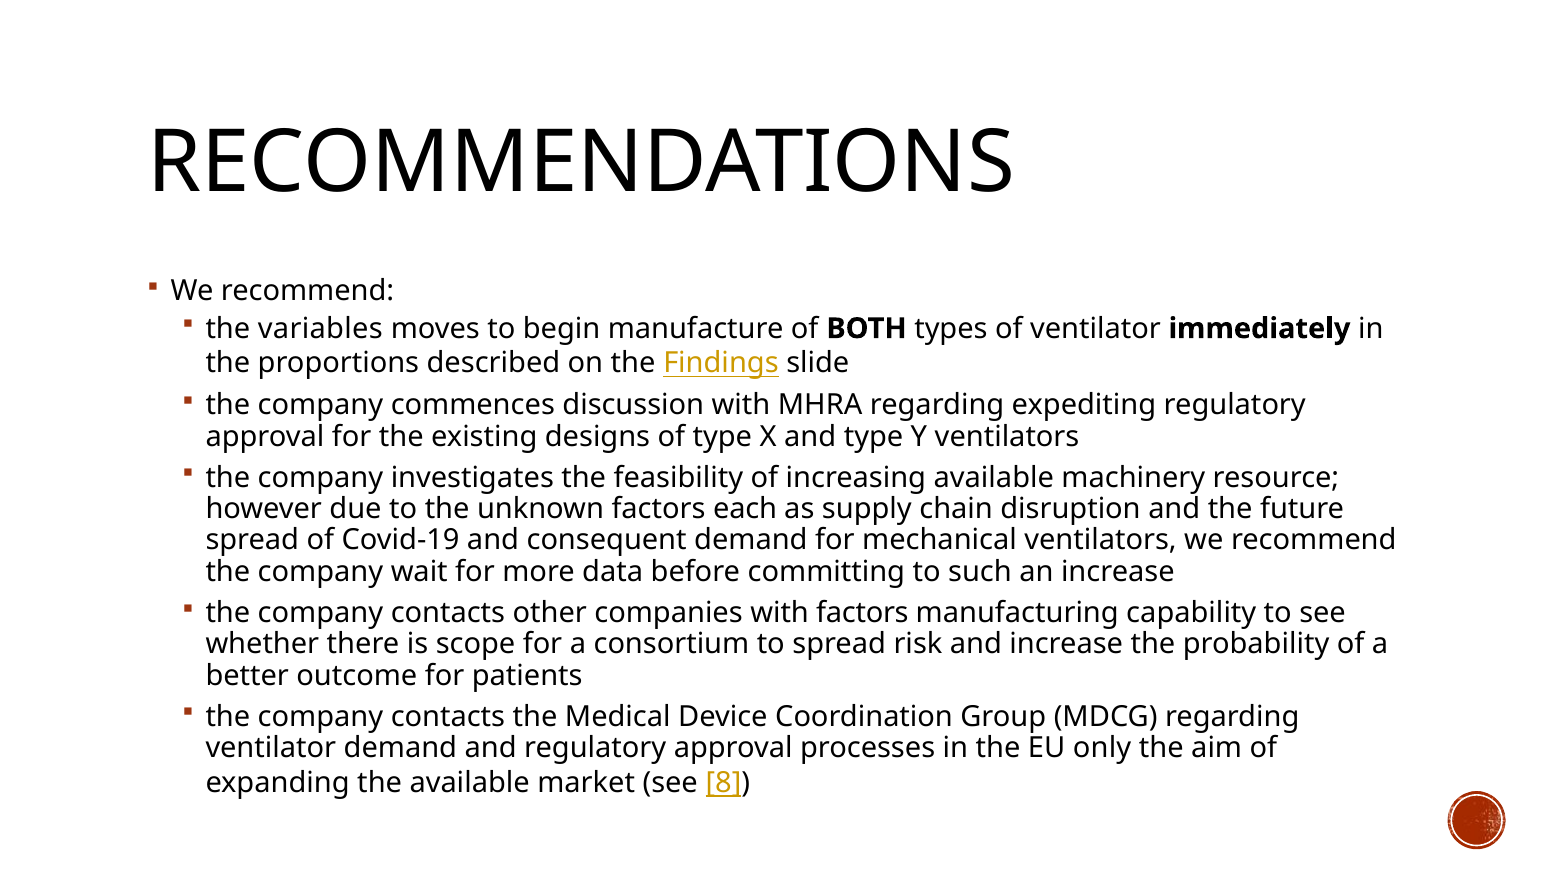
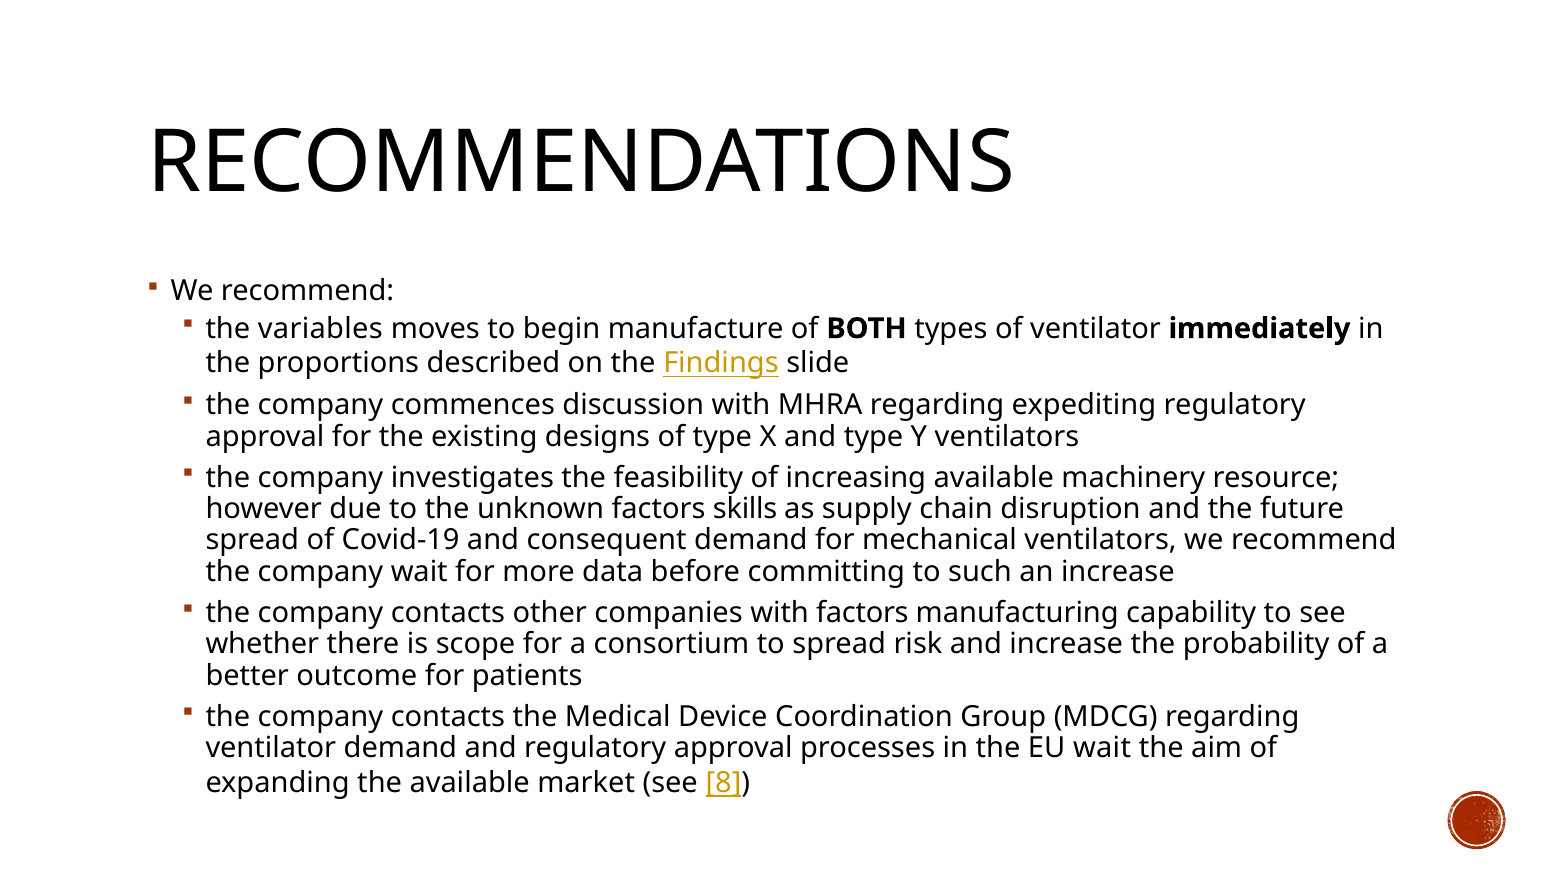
each: each -> skills (745, 509)
EU only: only -> wait (1102, 748)
